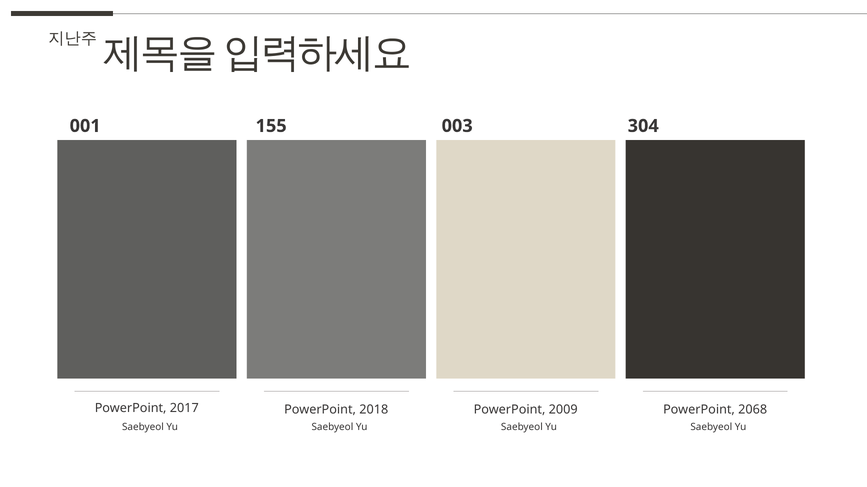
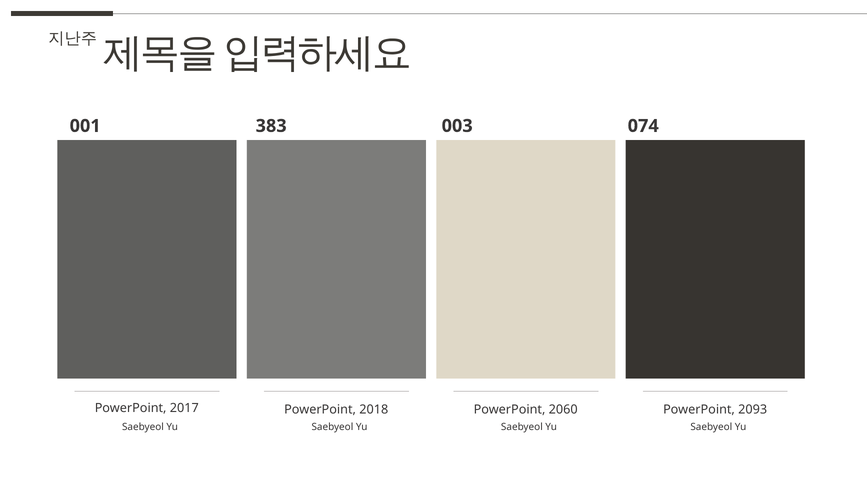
155: 155 -> 383 (271, 126)
304: 304 -> 074 (643, 126)
2009: 2009 -> 2060 (563, 410)
2068: 2068 -> 2093 (753, 410)
